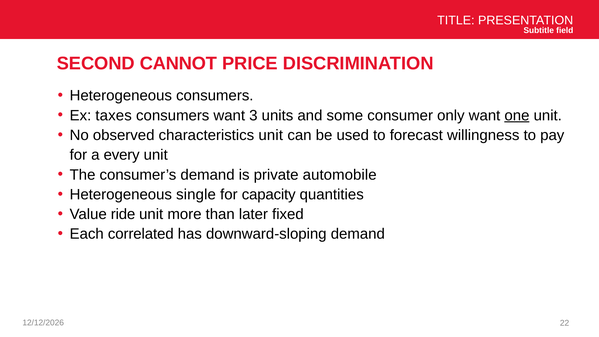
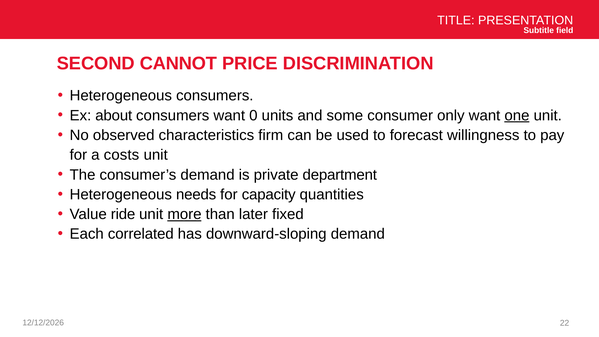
taxes: taxes -> about (114, 115)
3: 3 -> 0 (253, 115)
characteristics unit: unit -> firm (271, 135)
every: every -> costs (121, 155)
automobile: automobile -> department (340, 175)
single: single -> needs (196, 194)
more underline: none -> present (184, 214)
